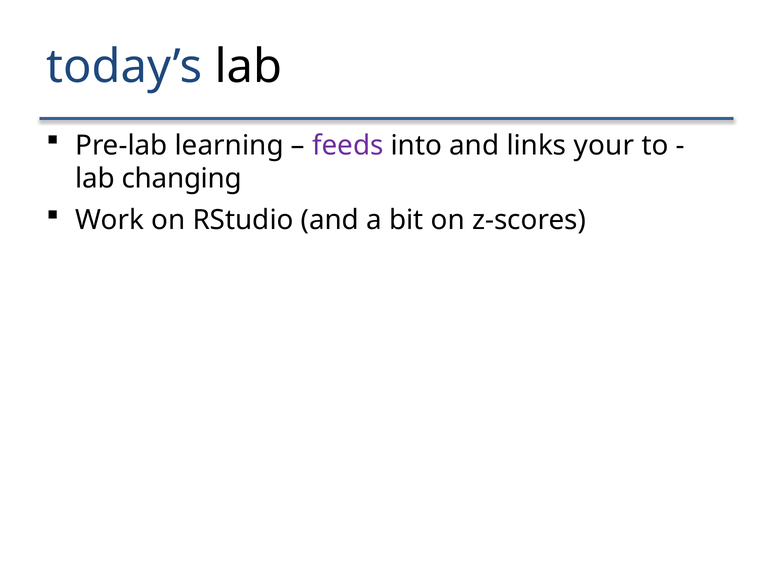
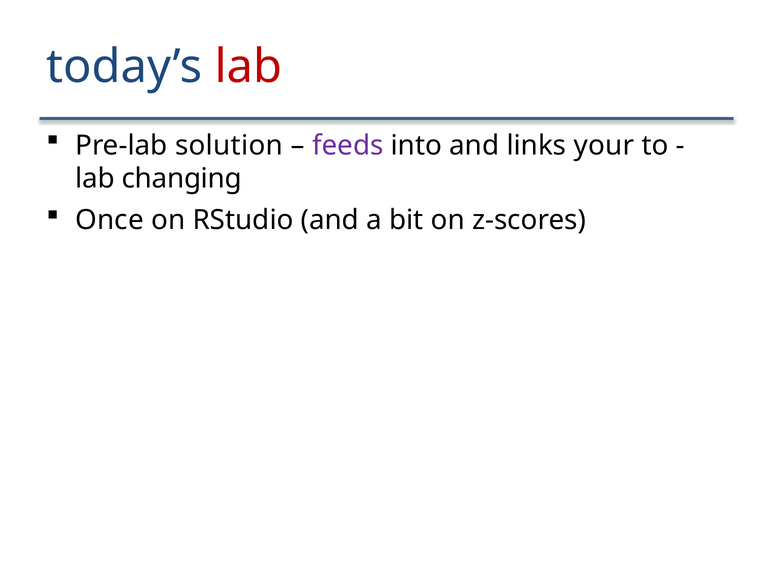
lab colour: black -> red (248, 67)
learning: learning -> solution (229, 145)
Work: Work -> Once (109, 220)
